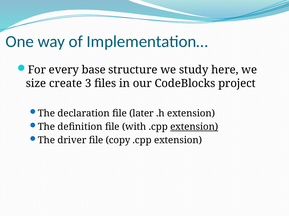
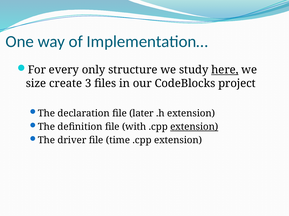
base: base -> only (94, 70)
here underline: none -> present (225, 70)
copy: copy -> time (118, 141)
